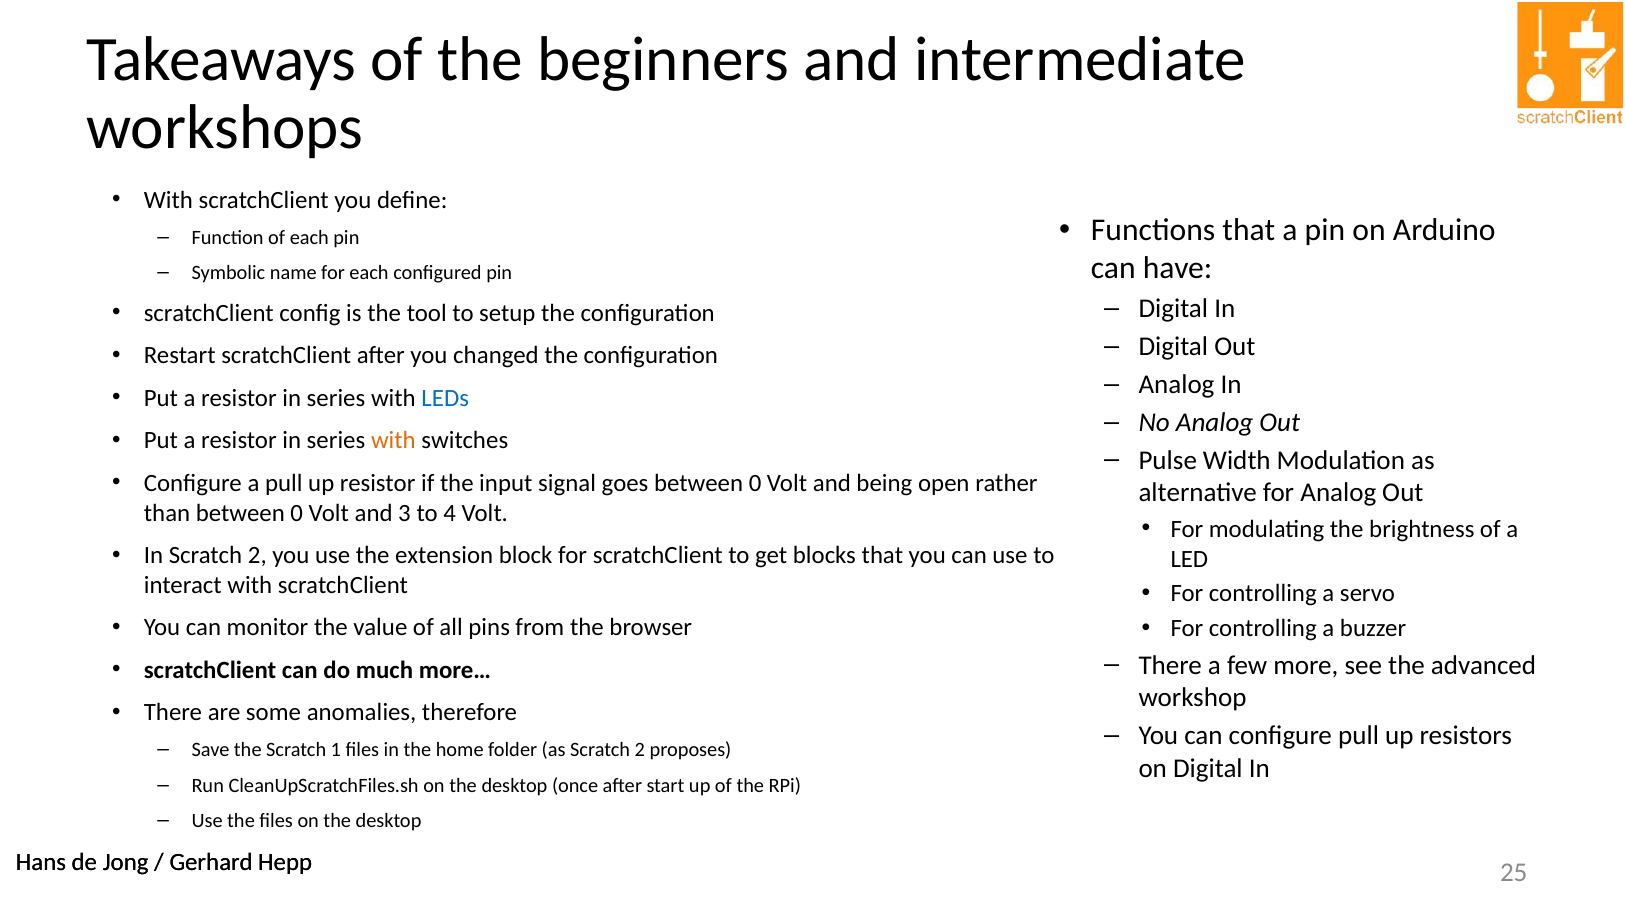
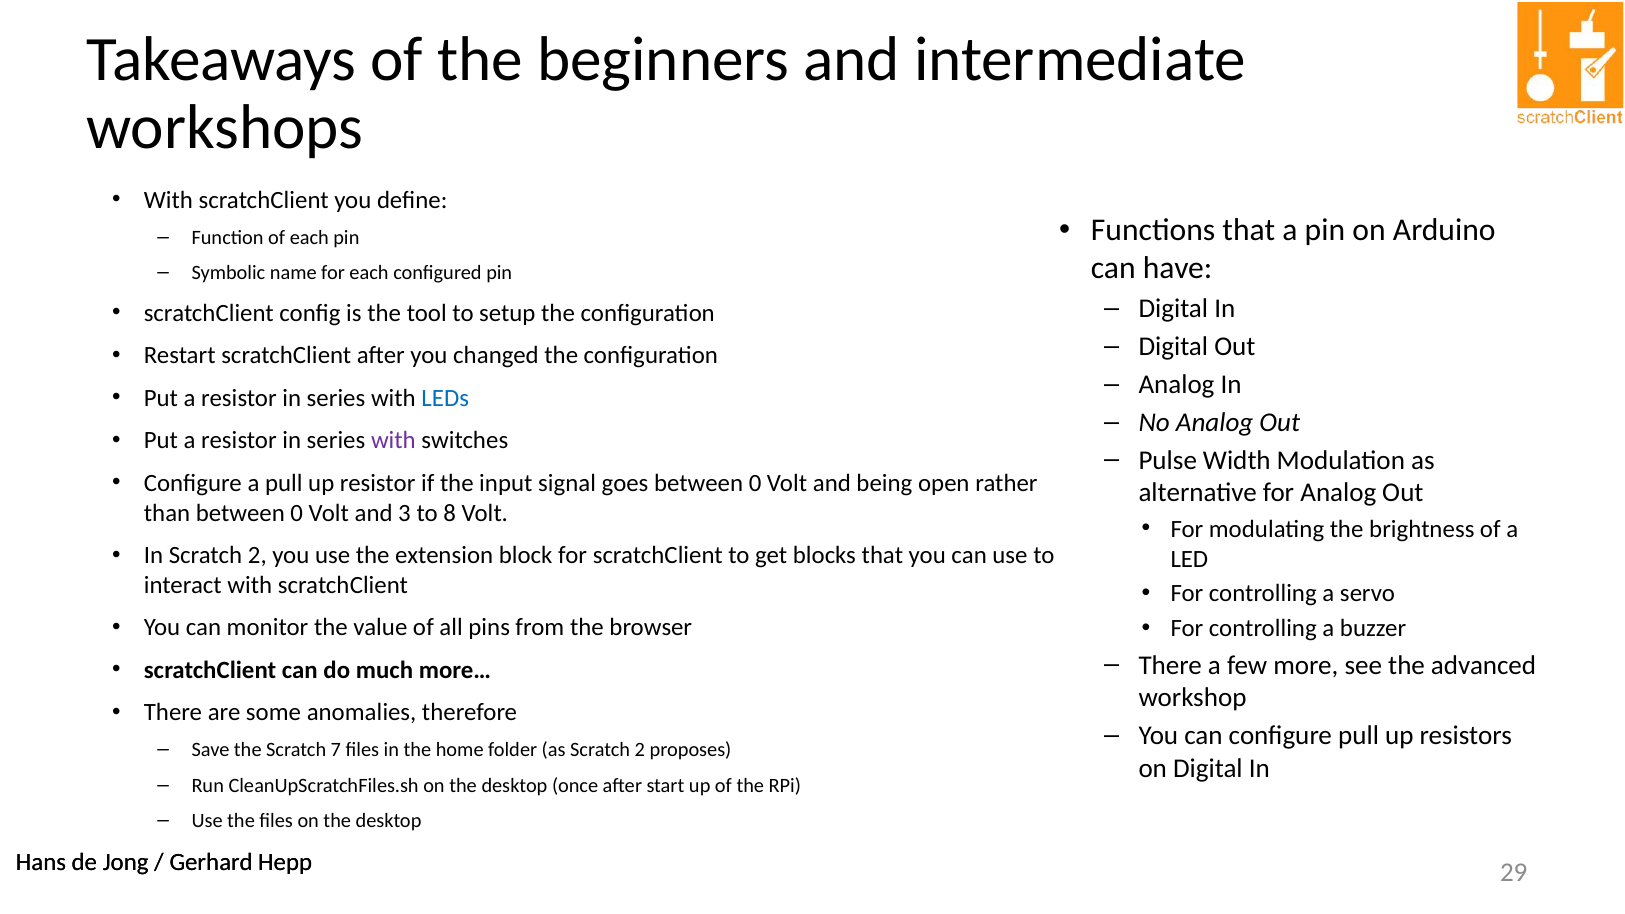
with colour: orange -> purple (393, 441)
4: 4 -> 8 (450, 513)
1: 1 -> 7 (336, 750)
25: 25 -> 29 (1514, 873)
